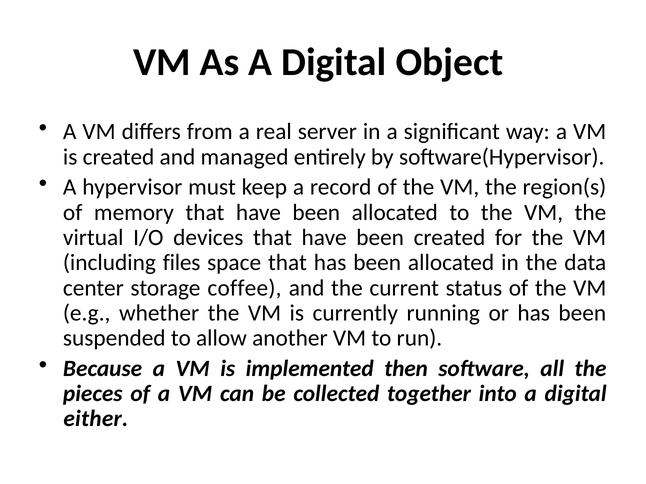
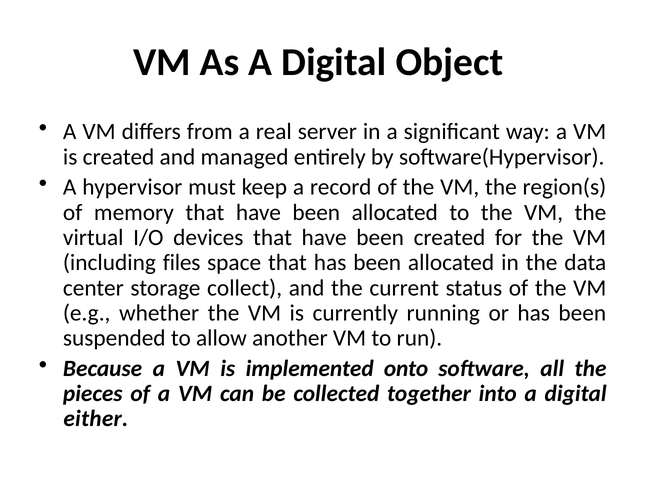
coffee: coffee -> collect (245, 288)
then: then -> onto (406, 369)
